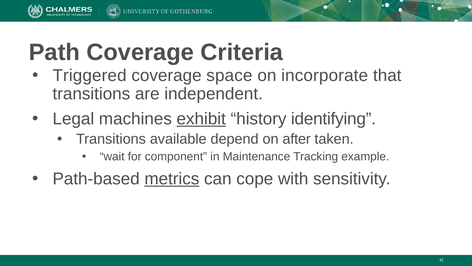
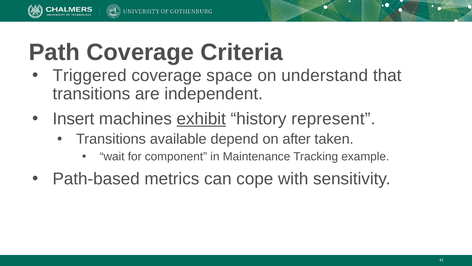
incorporate: incorporate -> understand (325, 75)
Legal: Legal -> Insert (73, 119)
identifying: identifying -> represent (333, 119)
metrics underline: present -> none (172, 178)
